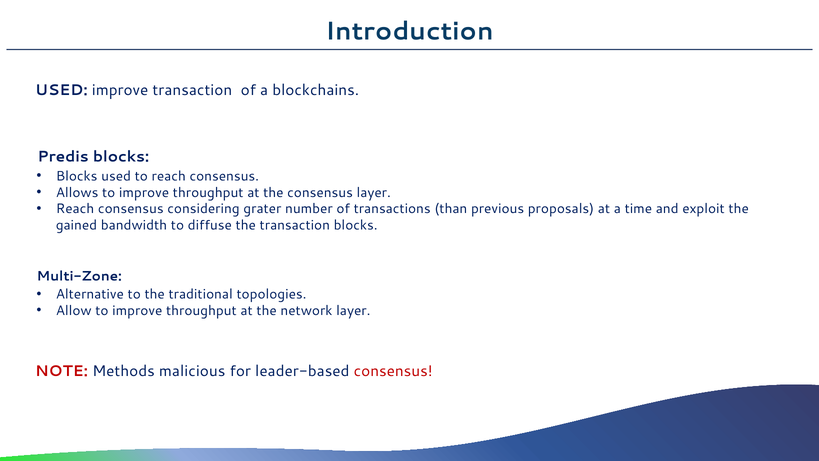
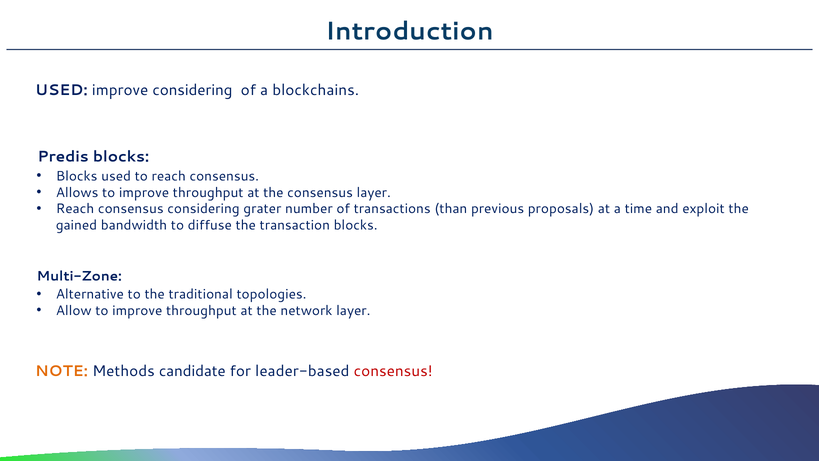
improve transaction: transaction -> considering (192, 90)
NOTE colour: red -> orange (61, 371)
malicious: malicious -> candidate (192, 371)
